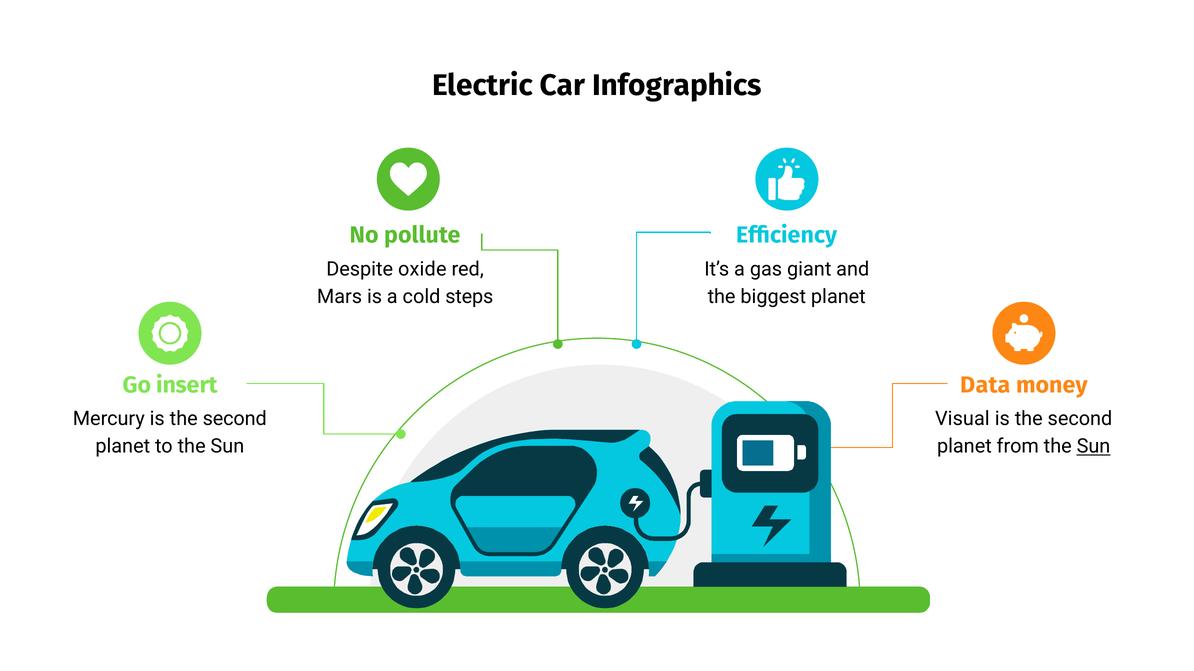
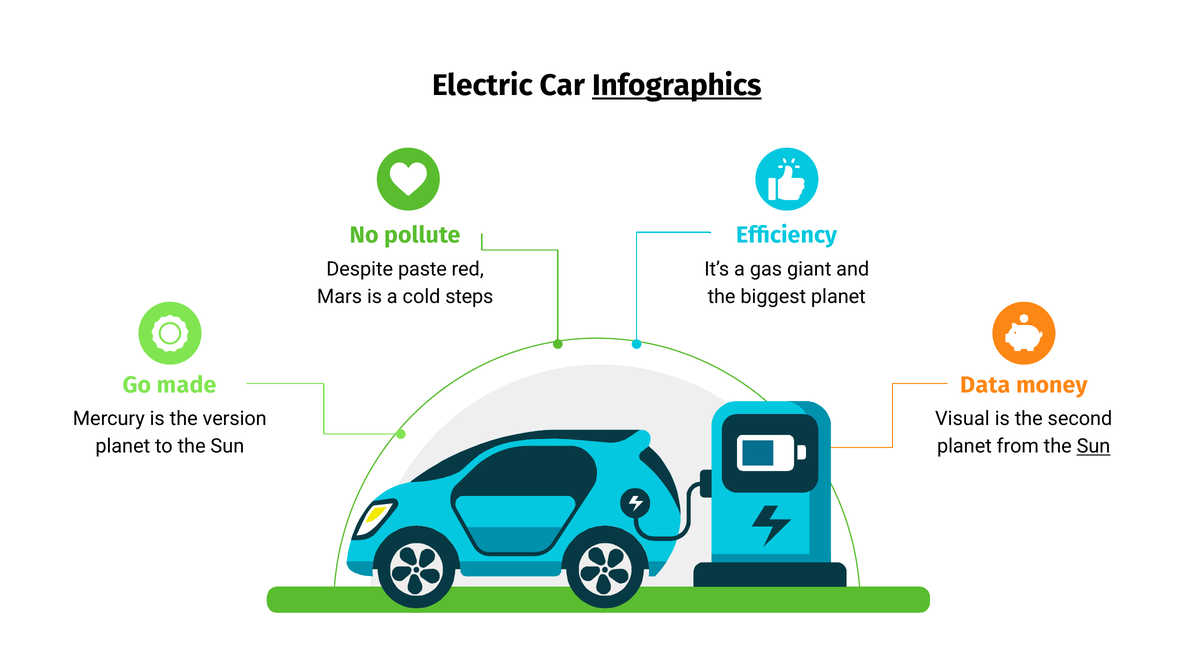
Infographics underline: none -> present (677, 86)
oxide: oxide -> paste (422, 269)
insert: insert -> made (187, 385)
Mercury is the second: second -> version (235, 419)
